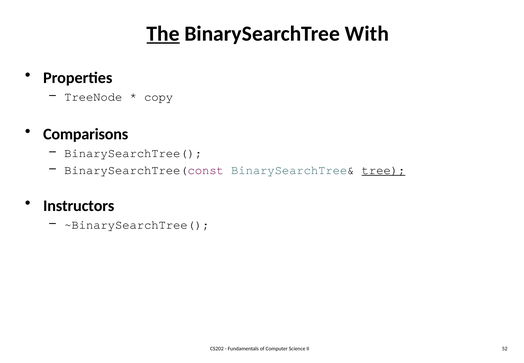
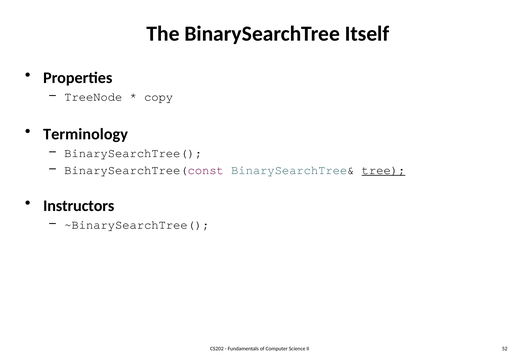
The underline: present -> none (163, 34)
With: With -> Itself (367, 34)
Comparisons: Comparisons -> Terminology (86, 134)
